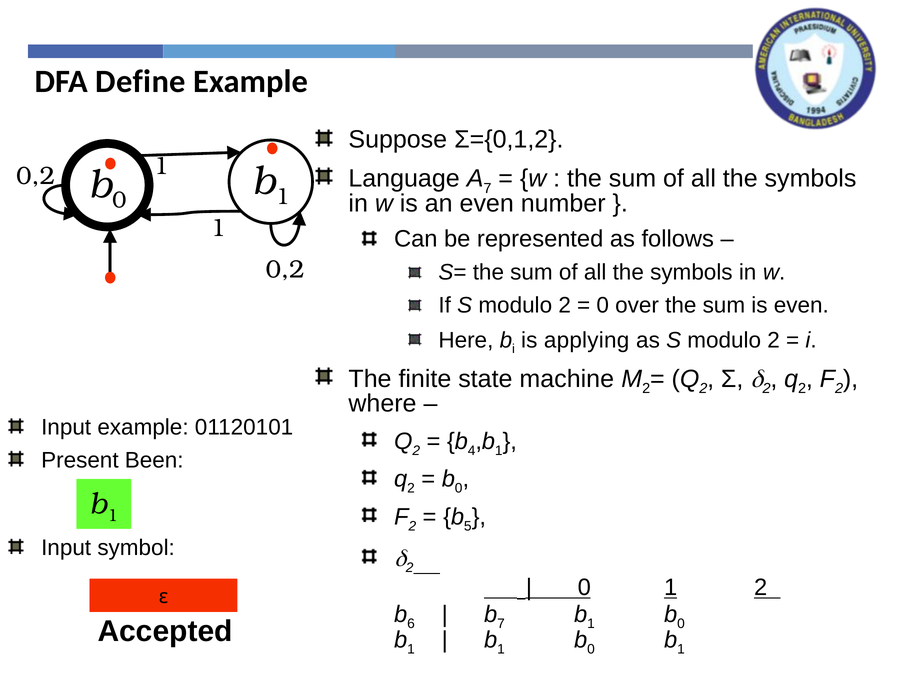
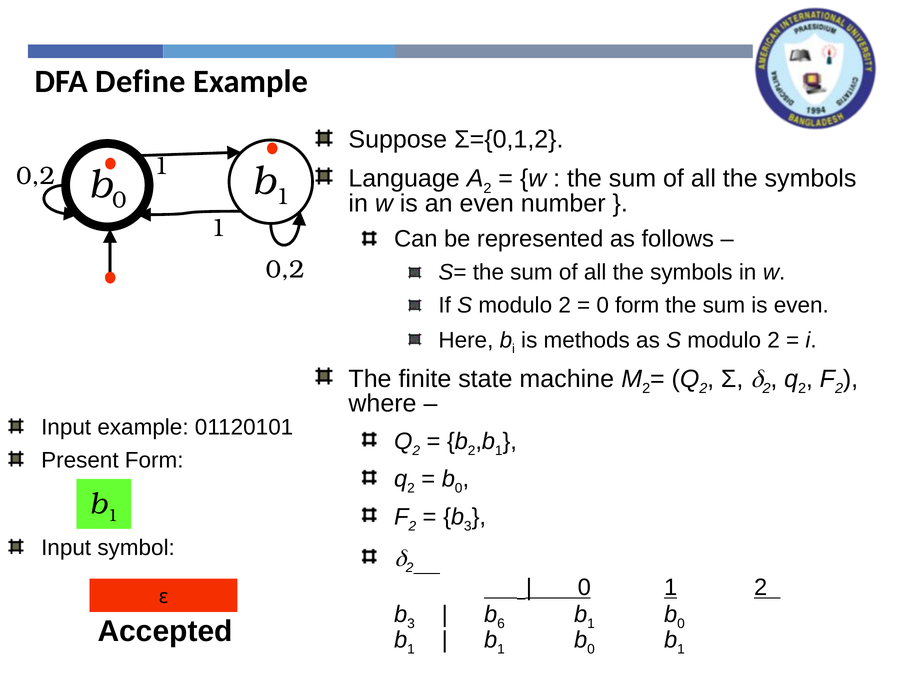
7: 7 -> 2 (488, 188)
0 over: over -> form (637, 305)
applying: applying -> methods (587, 340)
4: 4 -> 2 (472, 451)
Present Been: Been -> Form (154, 460)
5: 5 -> 3 (468, 526)
6: 6 -> 3 (411, 623)
7: 7 -> 6 (501, 623)
